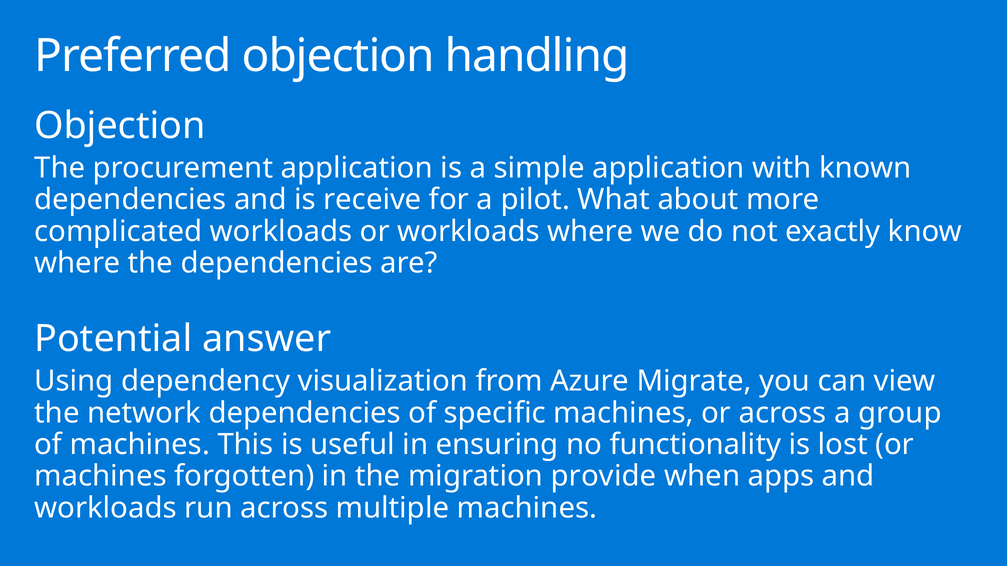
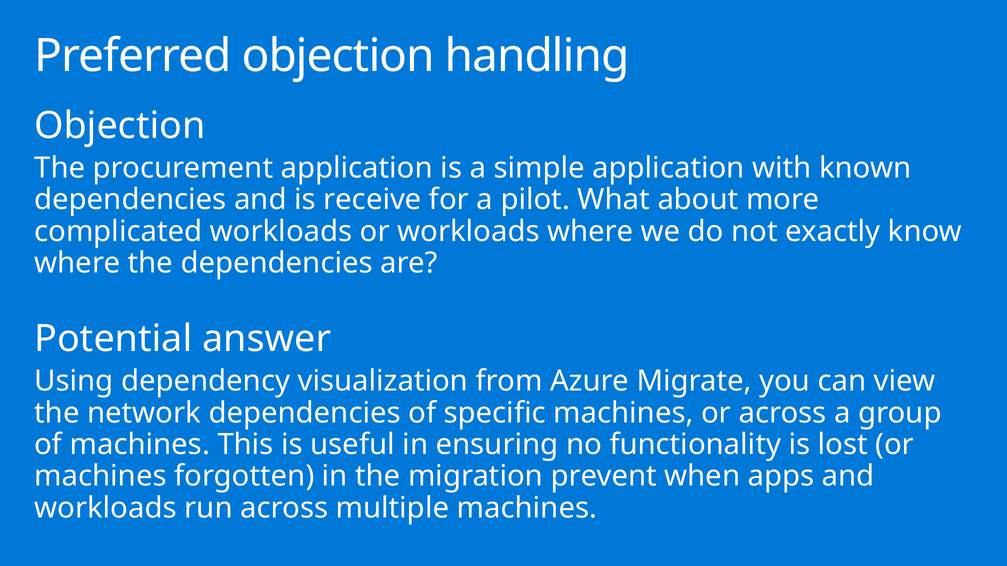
provide: provide -> prevent (604, 477)
